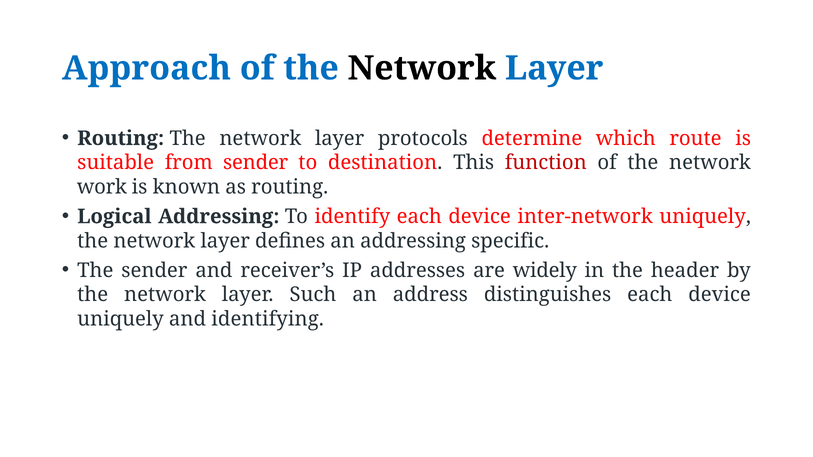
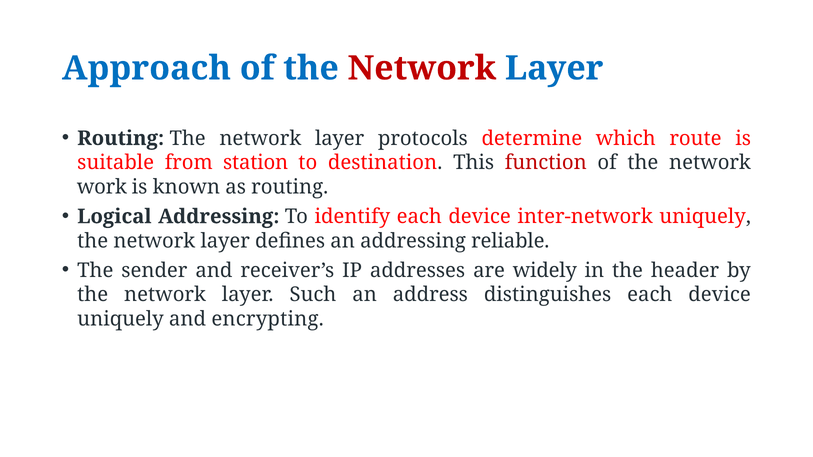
Network colour: black -> red (422, 68)
from sender: sender -> station (256, 163)
specific: specific -> reliable (510, 241)
identifying: identifying -> encrypting (268, 319)
